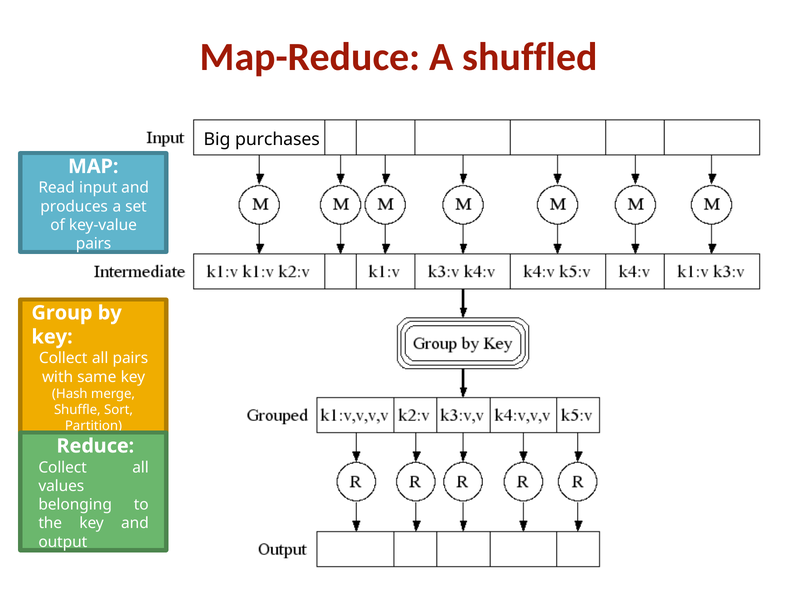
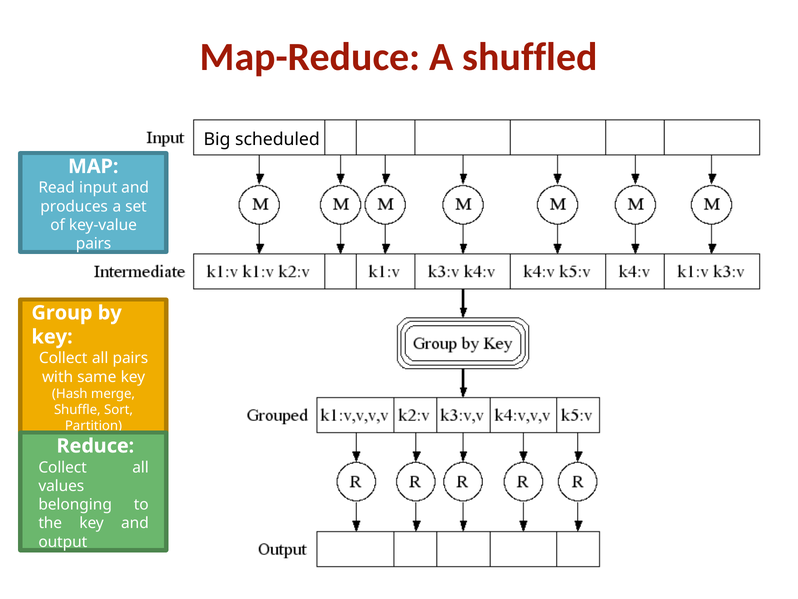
purchases: purchases -> scheduled (277, 139)
